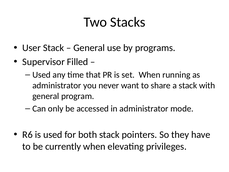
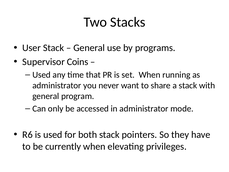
Filled: Filled -> Coins (78, 62)
